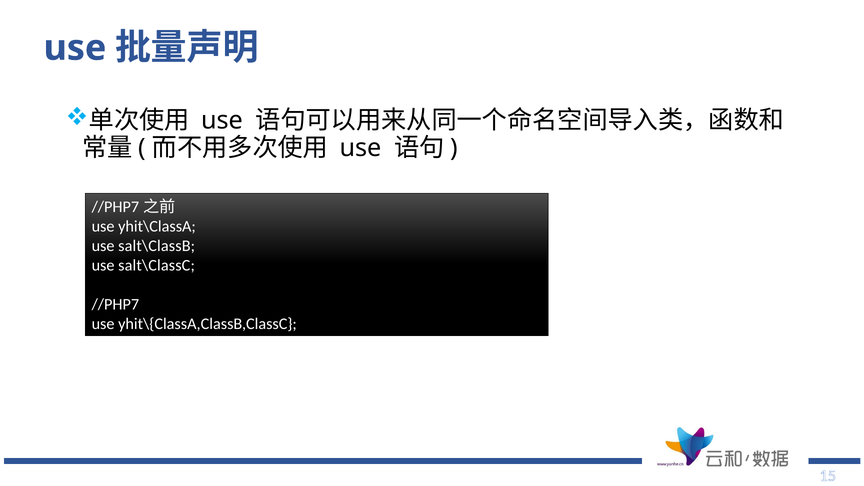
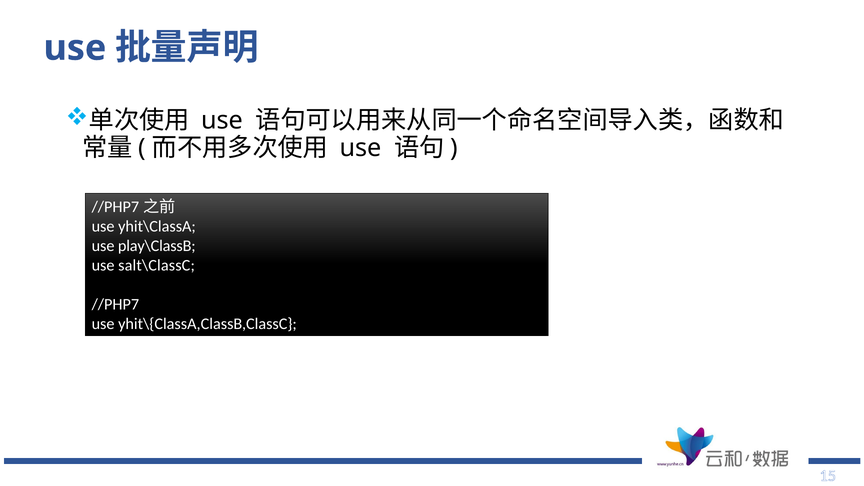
salt\ClassB: salt\ClassB -> play\ClassB (157, 246)
